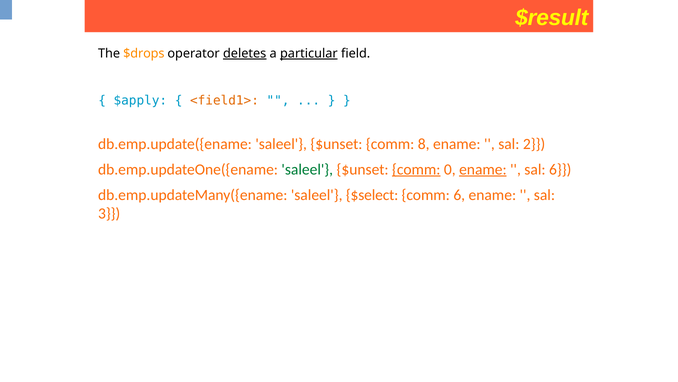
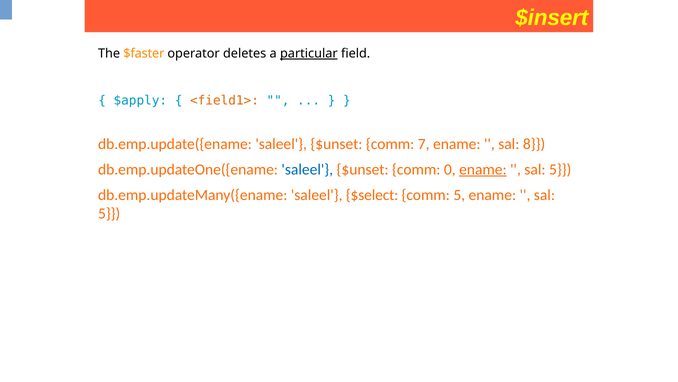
$result: $result -> $insert (552, 18)
$drops: $drops -> $faster (144, 53)
deletes underline: present -> none (245, 53)
8: 8 -> 7 (424, 144)
2: 2 -> 8 (534, 144)
saleel colour: green -> blue (307, 169)
comm underline: present -> none (416, 169)
6: 6 -> 5 (560, 169)
comm 6: 6 -> 5 (459, 195)
3: 3 -> 5 (109, 213)
